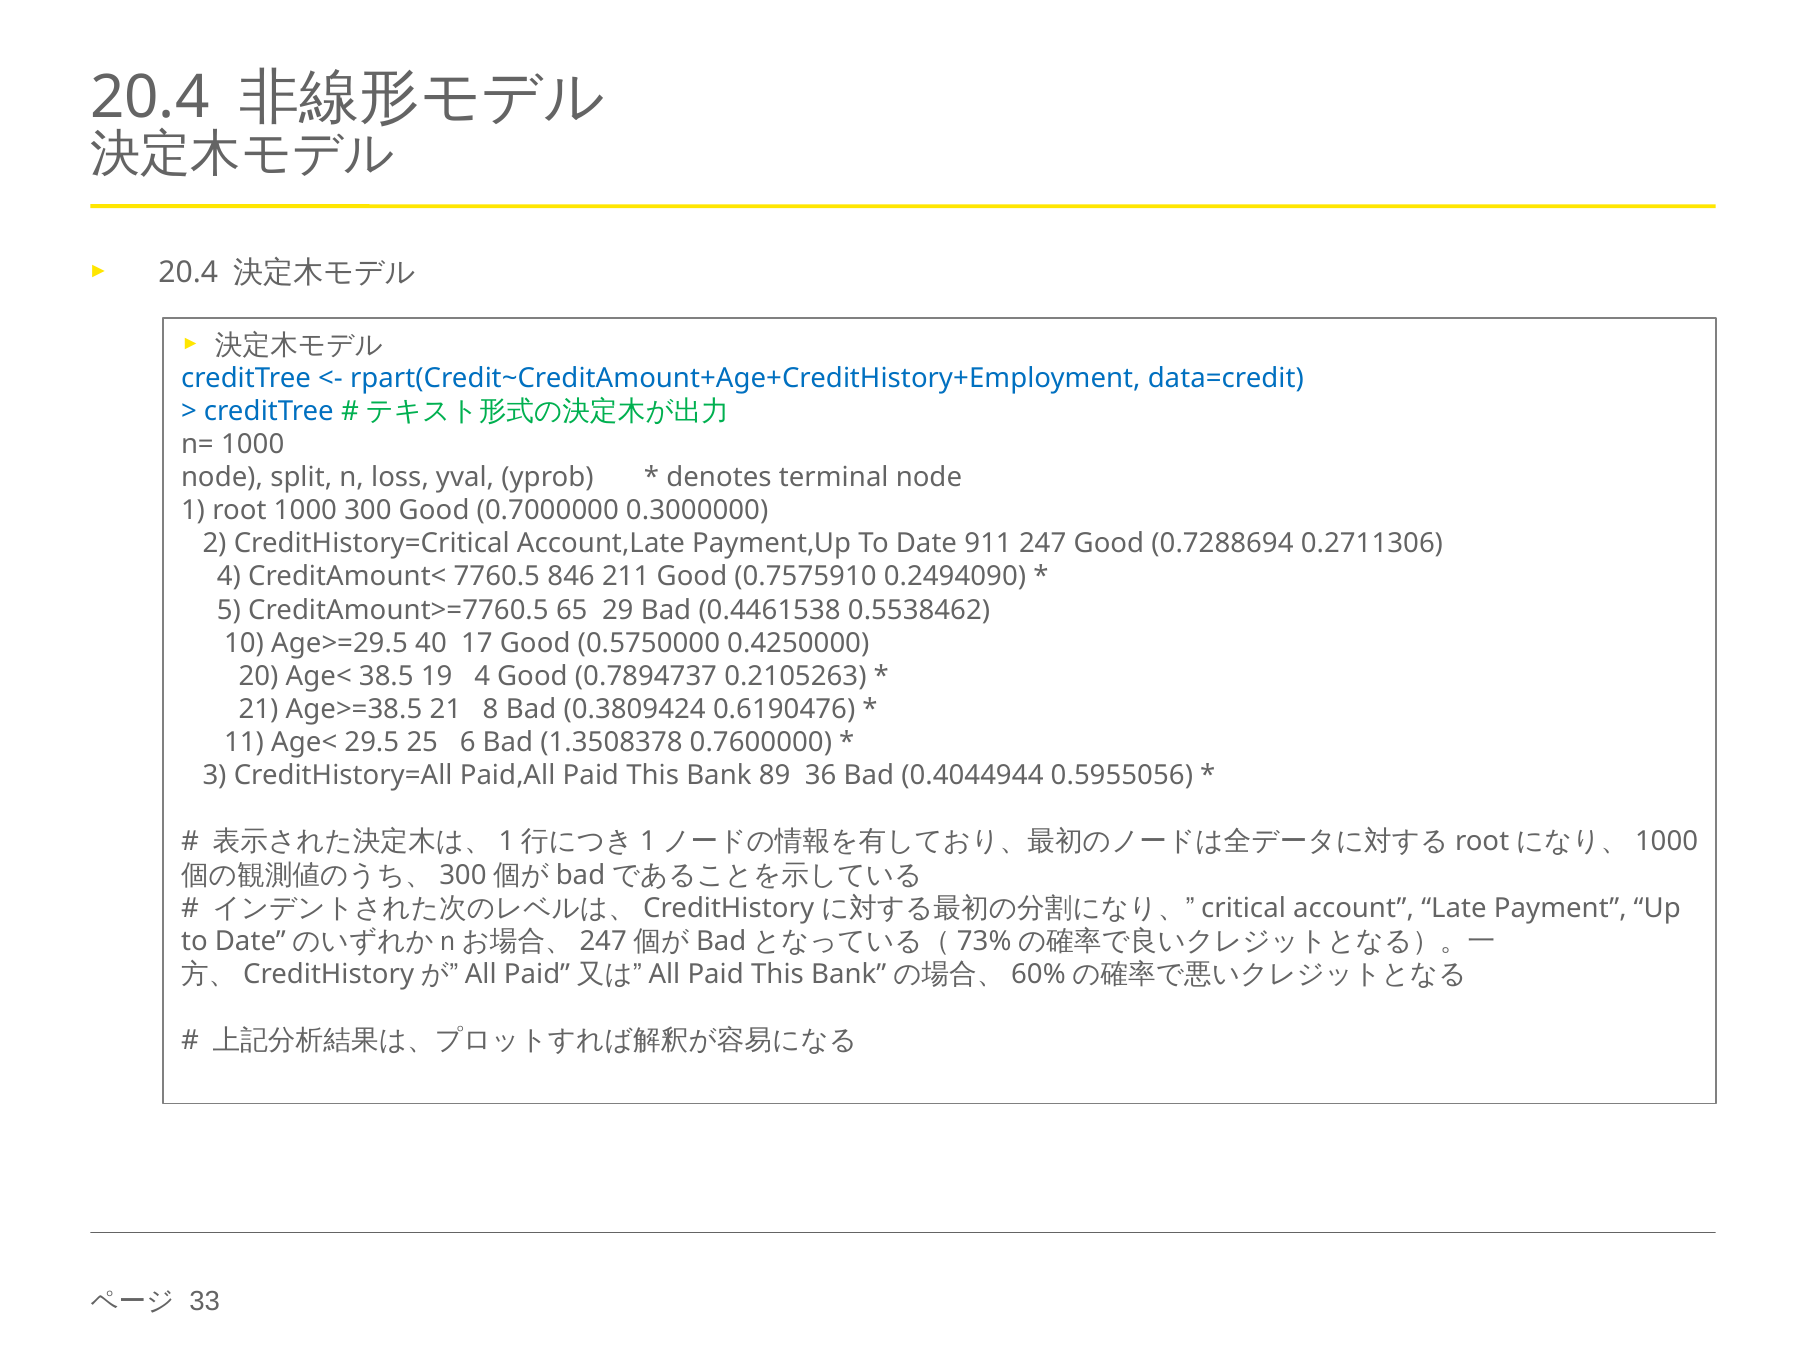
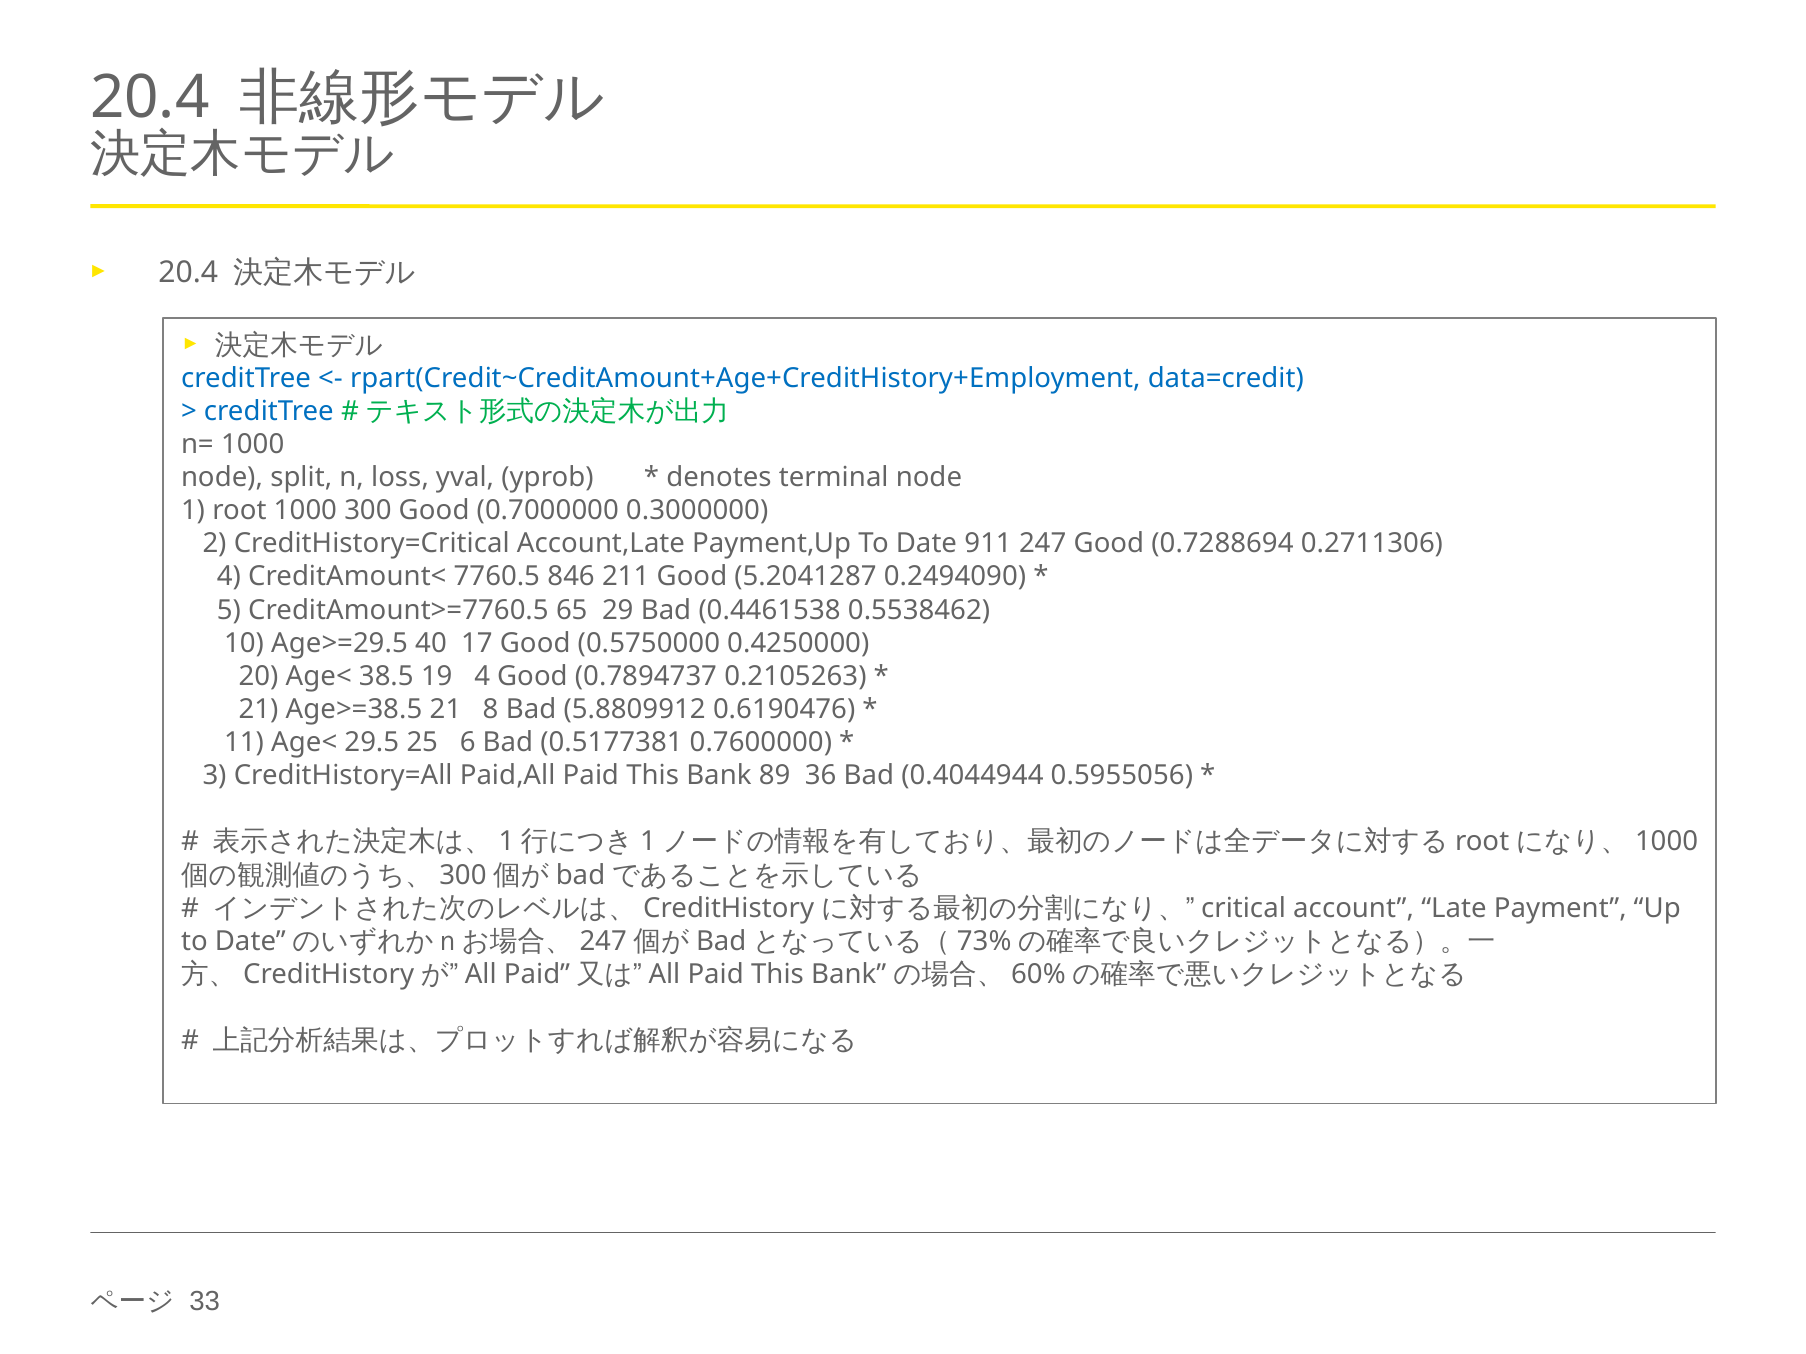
0.7575910: 0.7575910 -> 5.2041287 (805, 577)
0.3809424: 0.3809424 -> 5.8809912 (635, 710)
1.3508378: 1.3508378 -> 0.5177381 (611, 743)
